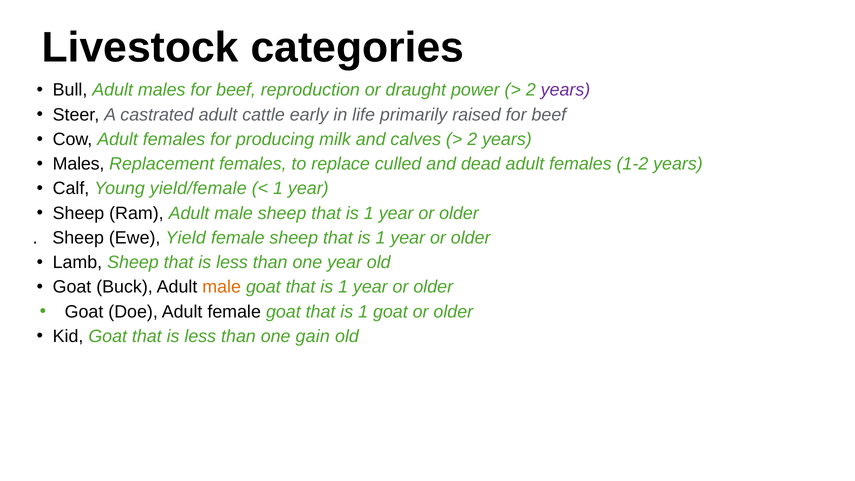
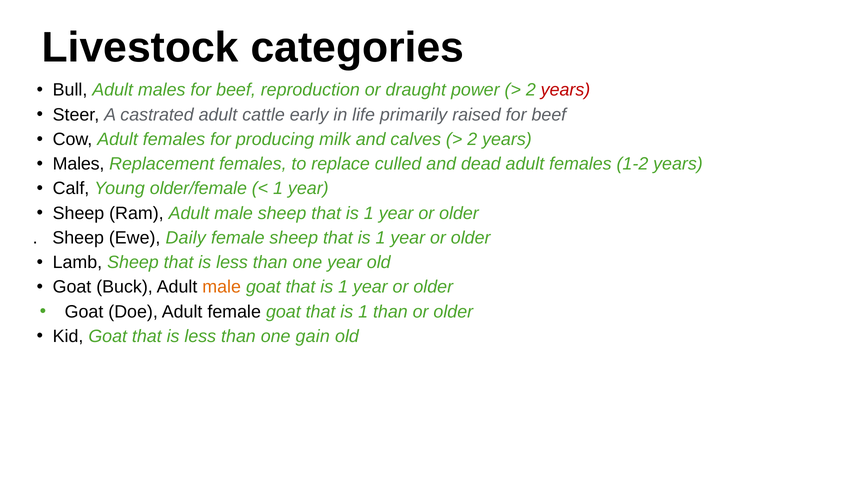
years colour: purple -> red (565, 90)
yield/female: yield/female -> older/female (198, 189)
Yield: Yield -> Daily (186, 238)
1 goat: goat -> than (390, 312)
